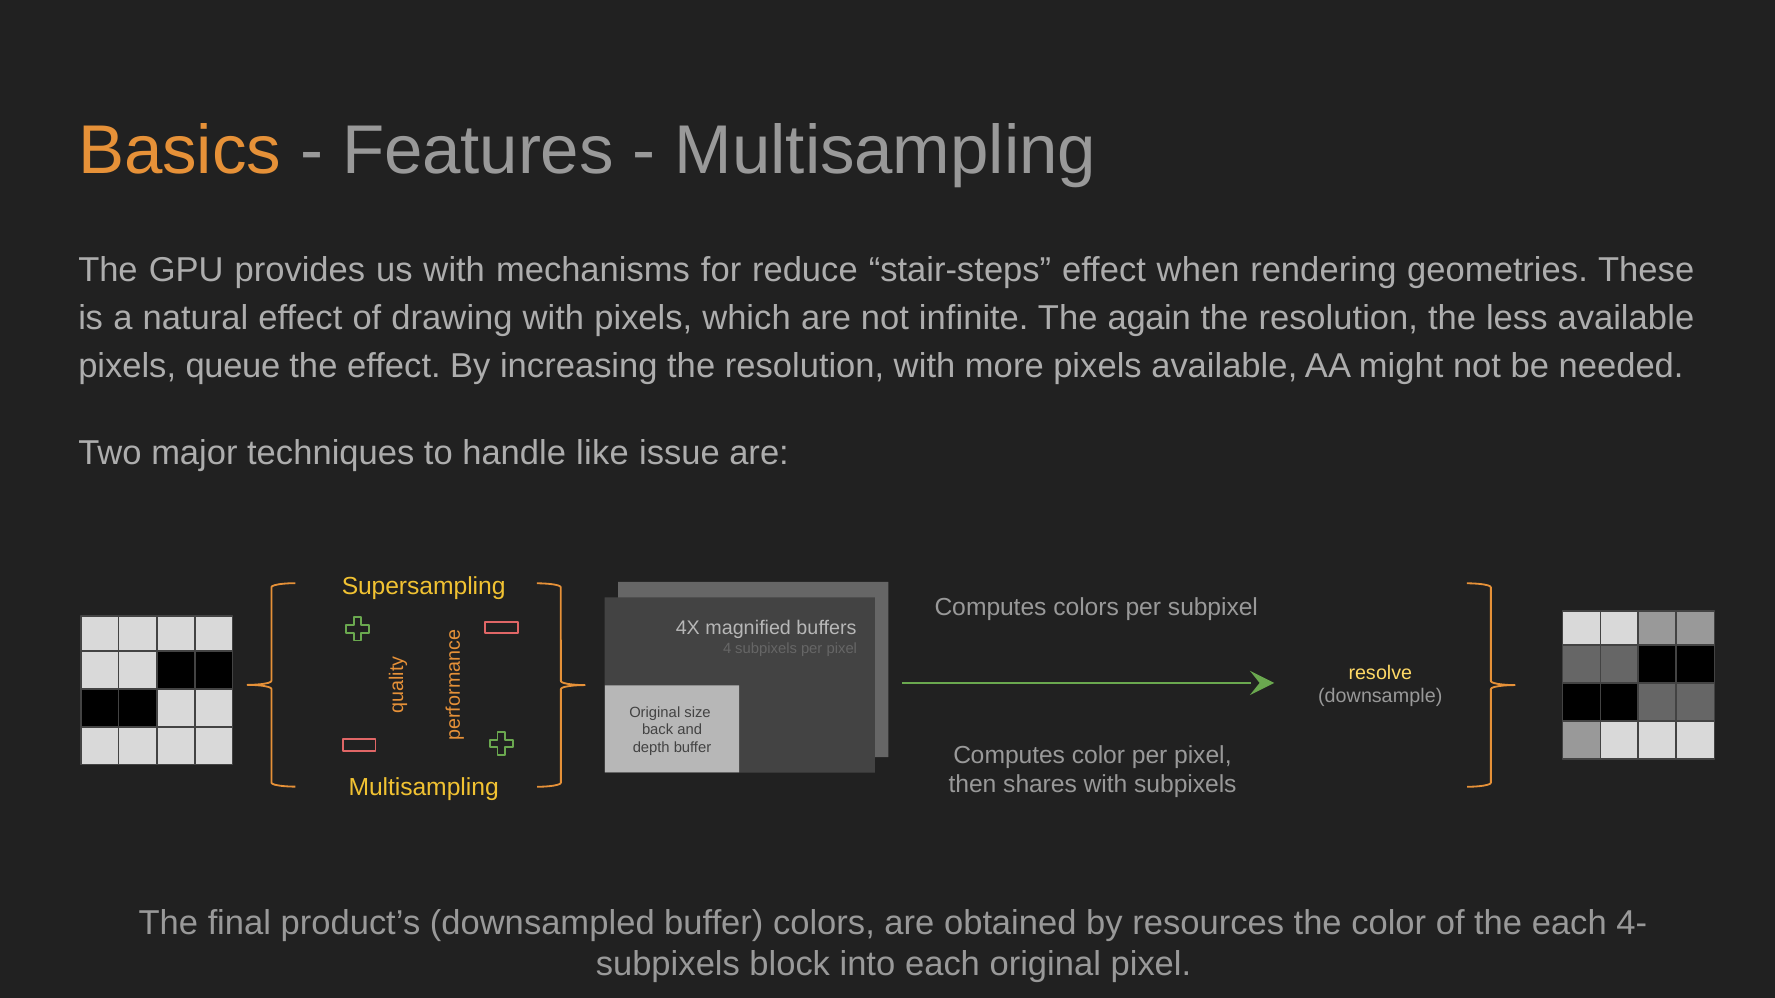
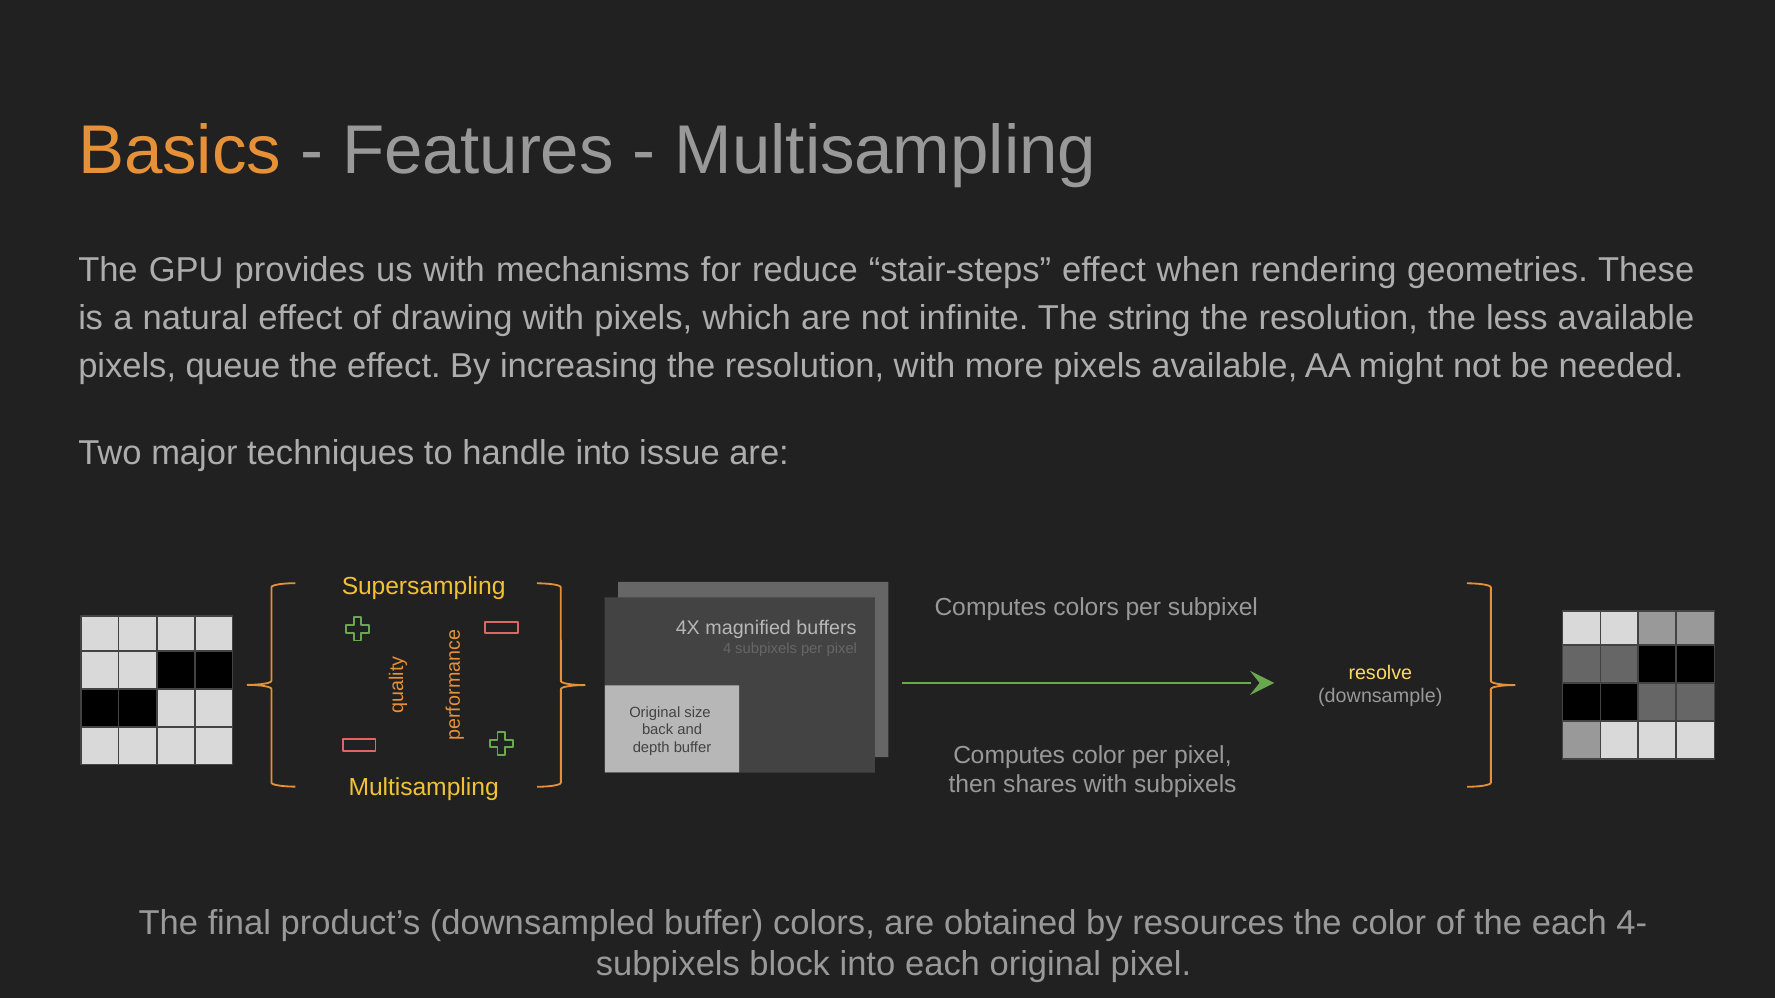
again: again -> string (1149, 318)
handle like: like -> into (603, 453)
